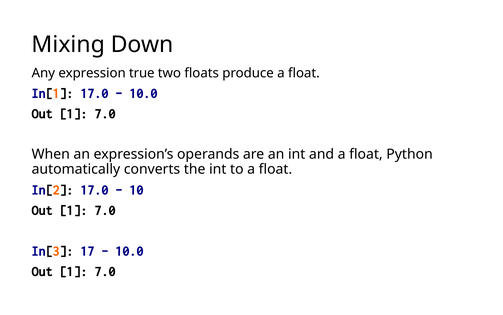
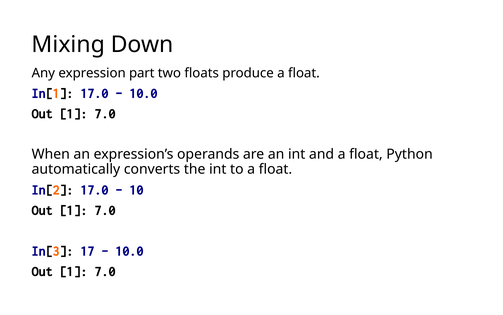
true: true -> part (142, 73)
